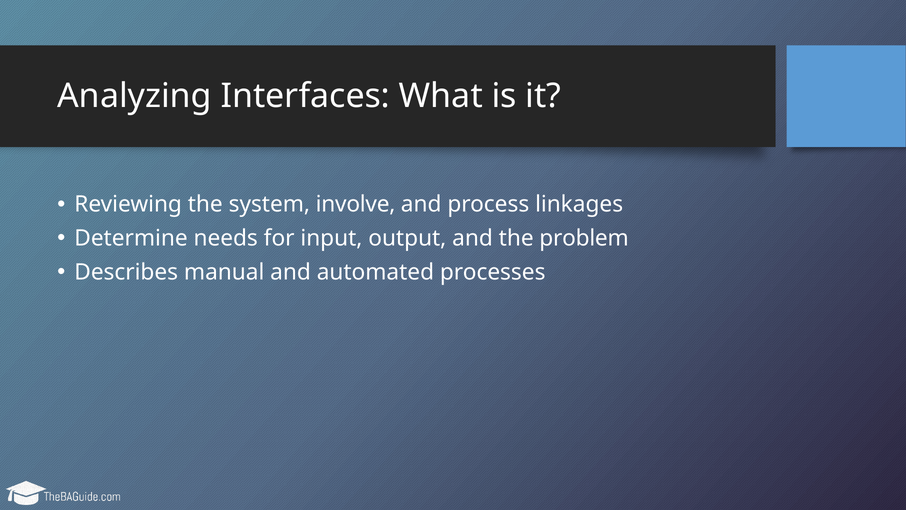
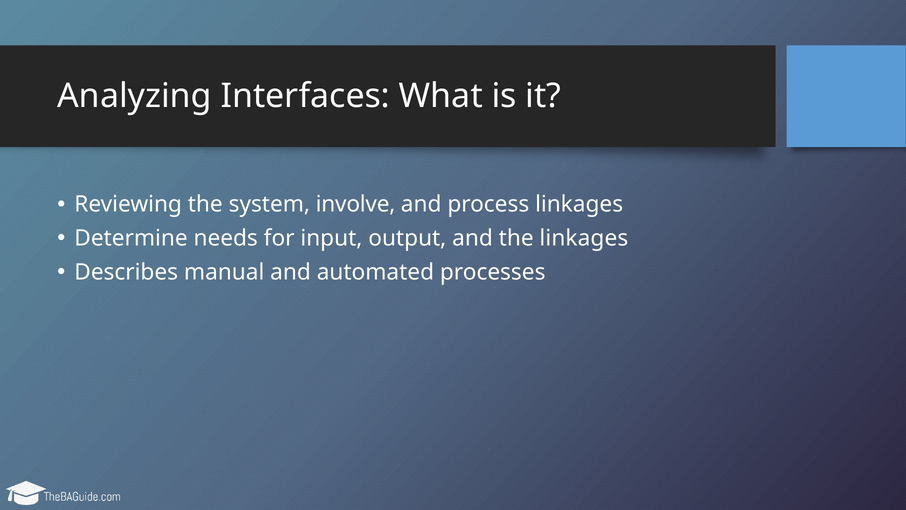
the problem: problem -> linkages (584, 238)
